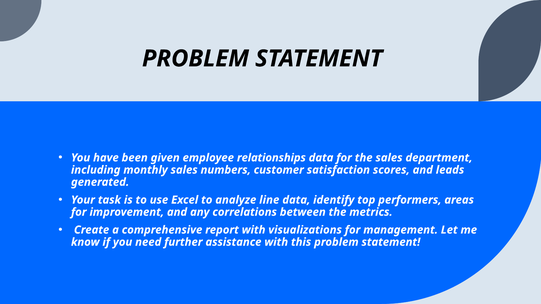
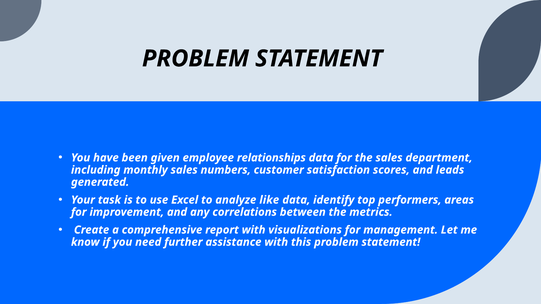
line: line -> like (269, 200)
